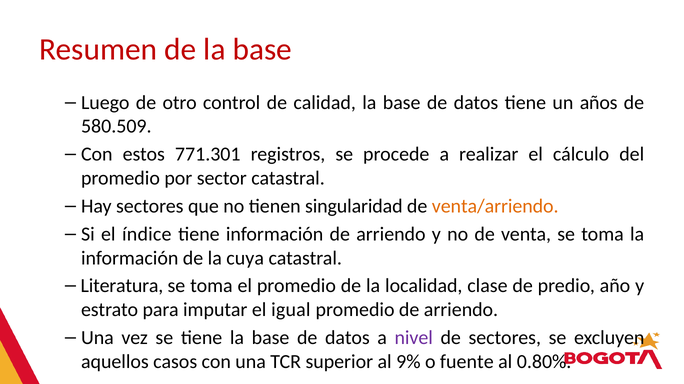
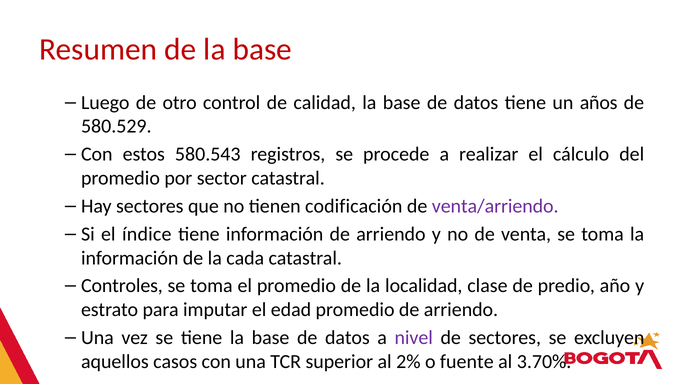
580.509: 580.509 -> 580.529 (116, 127)
771.301: 771.301 -> 580.543 (208, 155)
singularidad: singularidad -> codificación (354, 207)
venta/arriendo colour: orange -> purple (495, 207)
cuya: cuya -> cada (245, 258)
Literatura: Literatura -> Controles (122, 286)
igual: igual -> edad (291, 310)
9%: 9% -> 2% (408, 362)
0.80%: 0.80% -> 3.70% (544, 362)
